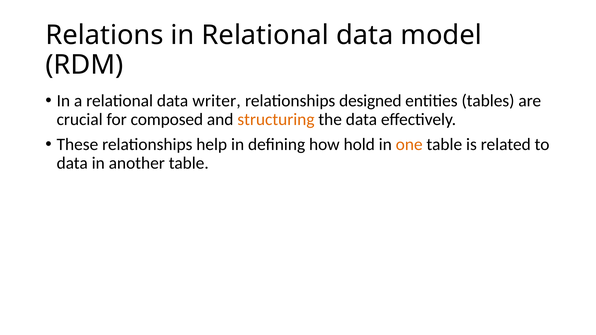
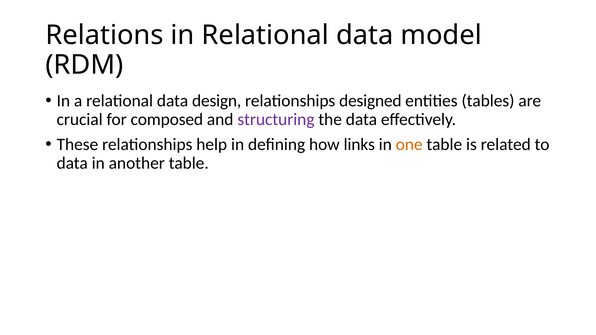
writer: writer -> design (217, 101)
structuring colour: orange -> purple (276, 120)
hold: hold -> links (359, 145)
